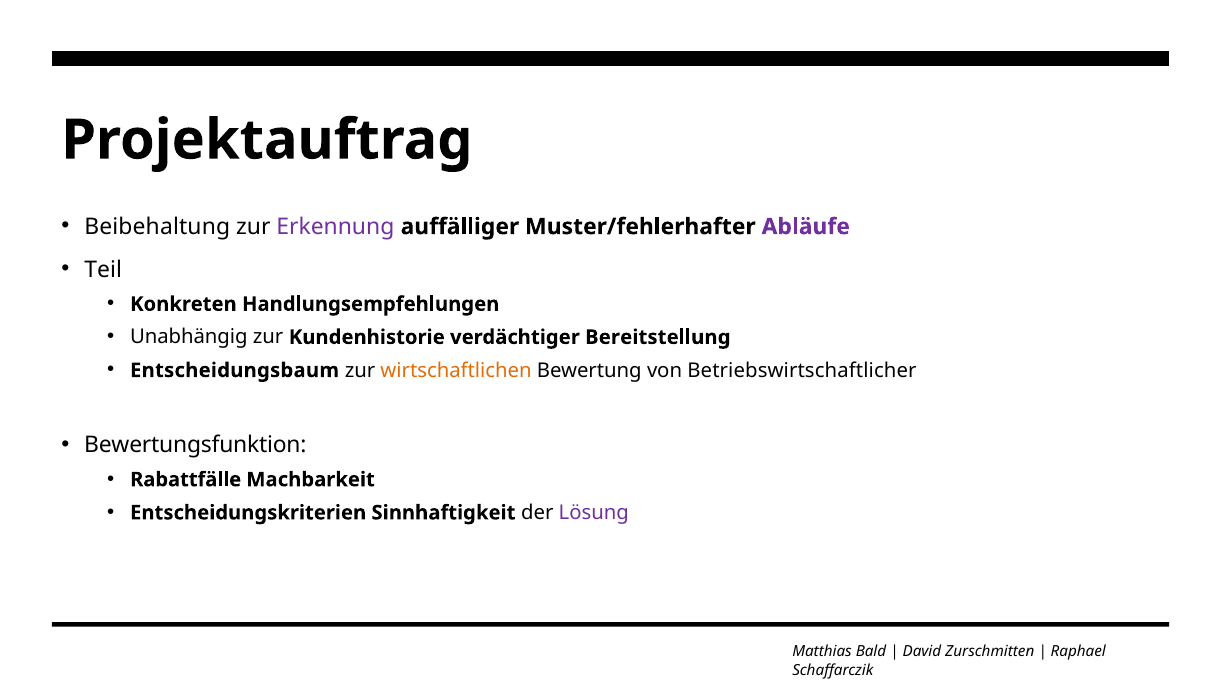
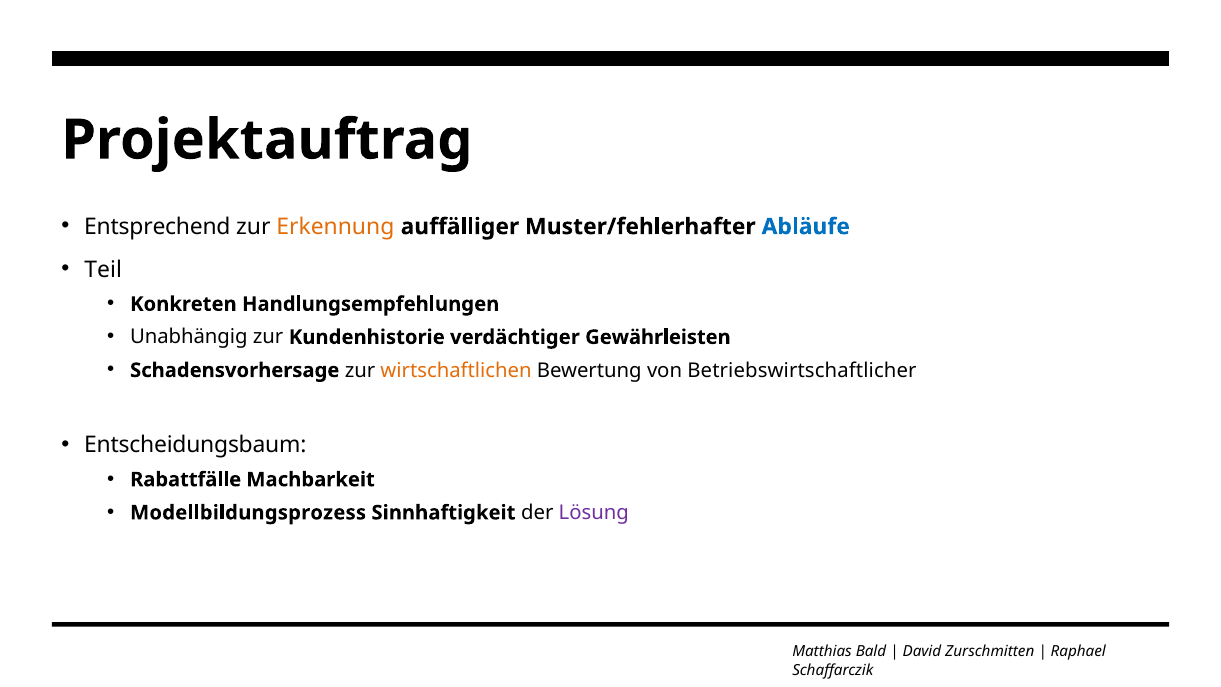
Beibehaltung: Beibehaltung -> Entsprechend (157, 227)
Erkennung colour: purple -> orange (335, 227)
Abläufe colour: purple -> blue (806, 227)
Bereitstellung: Bereitstellung -> Gewährleisten (658, 337)
Entscheidungsbaum: Entscheidungsbaum -> Schadensvorhersage (235, 370)
Bewertungsfunktion: Bewertungsfunktion -> Entscheidungsbaum (195, 445)
Entscheidungskriterien: Entscheidungskriterien -> Modellbildungsprozess (248, 513)
